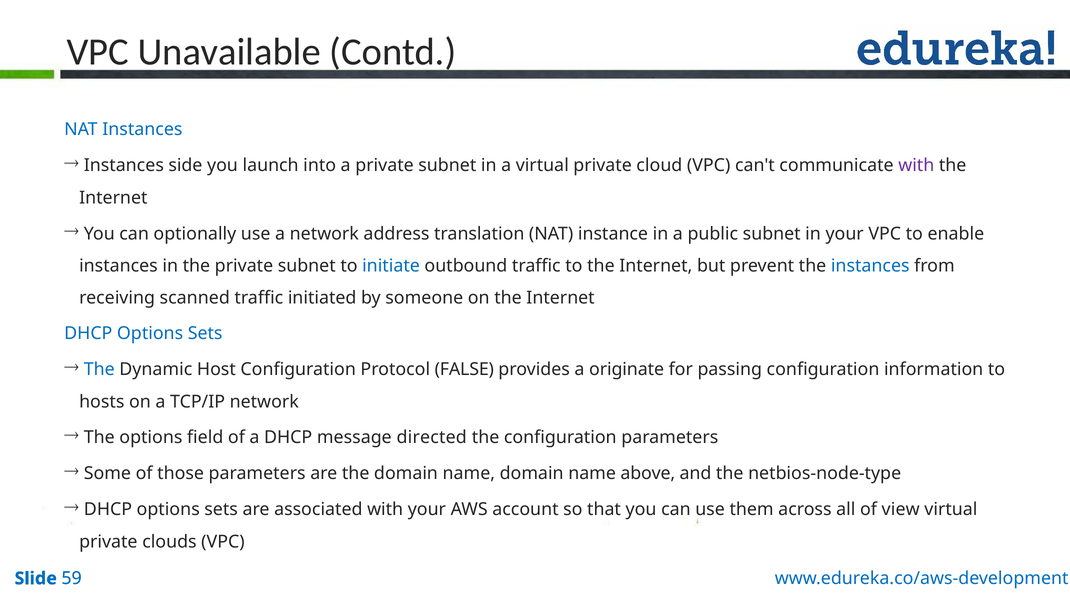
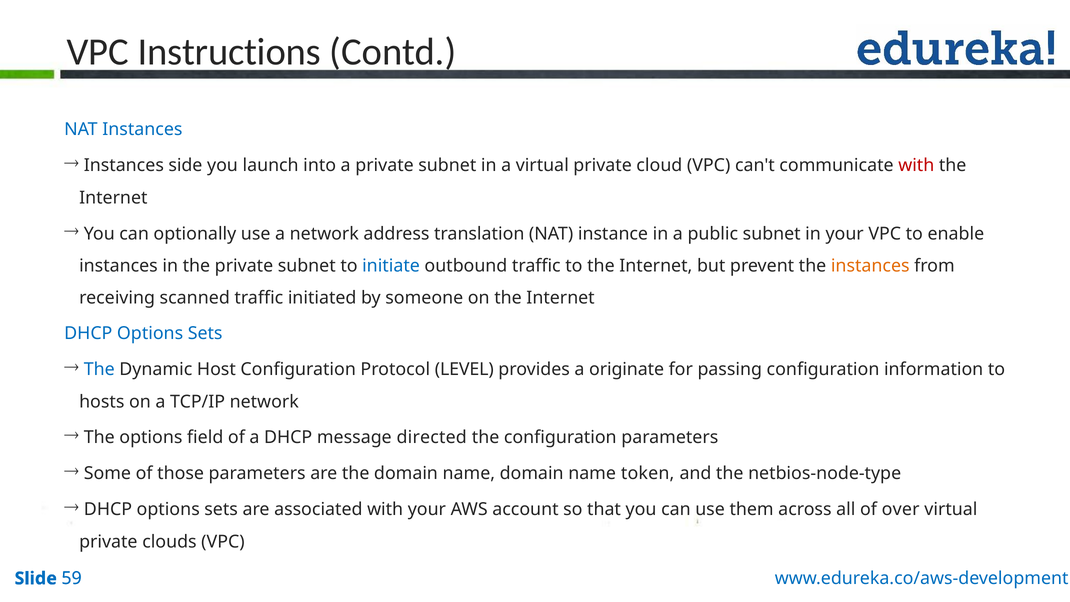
Unavailable: Unavailable -> Instructions (229, 52)
with colour: purple -> red (916, 166)
instances colour: blue -> orange (870, 266)
FALSE: FALSE -> LEVEL (464, 369)
above: above -> token (648, 474)
view: view -> over (901, 509)
